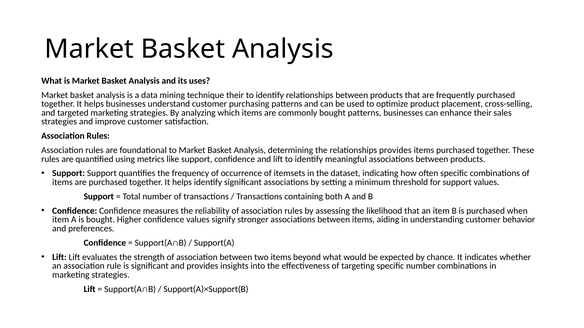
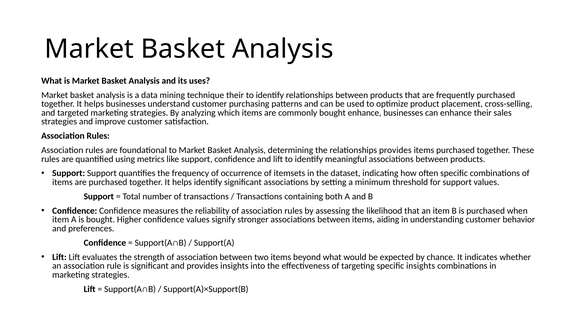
bought patterns: patterns -> enhance (365, 113)
specific number: number -> insights (421, 266)
